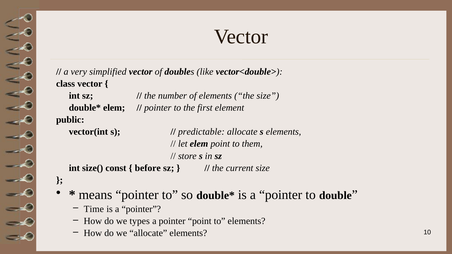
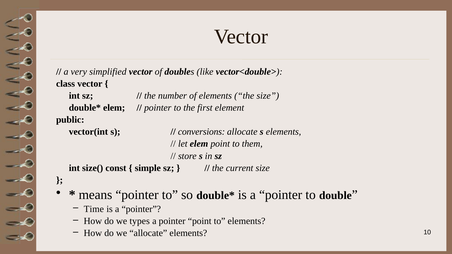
predictable: predictable -> conversions (201, 132)
before: before -> simple (148, 168)
